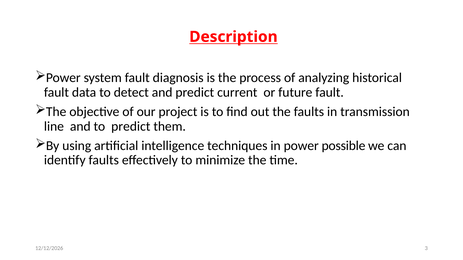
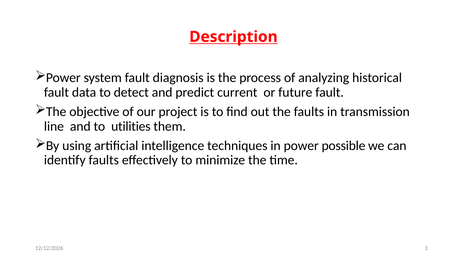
to predict: predict -> utilities (131, 126)
